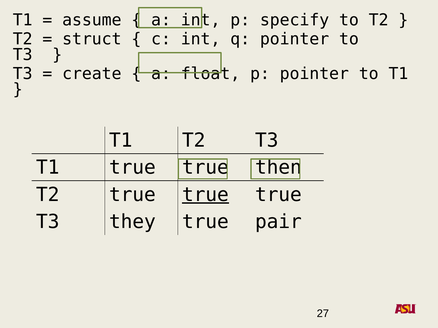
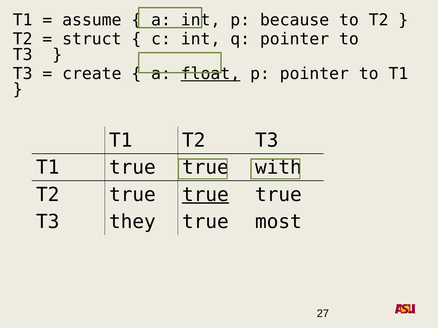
specify: specify -> because (295, 20)
float underline: none -> present (210, 74)
then: then -> with (279, 168)
pair: pair -> most (279, 222)
